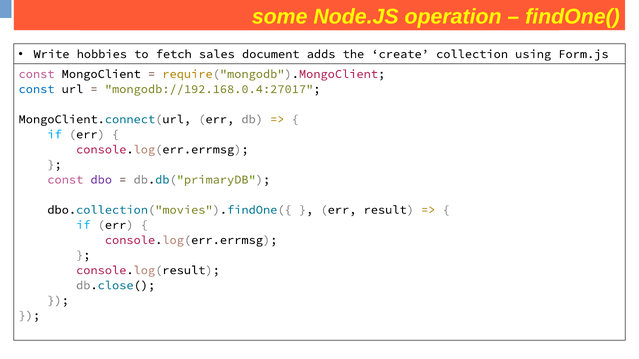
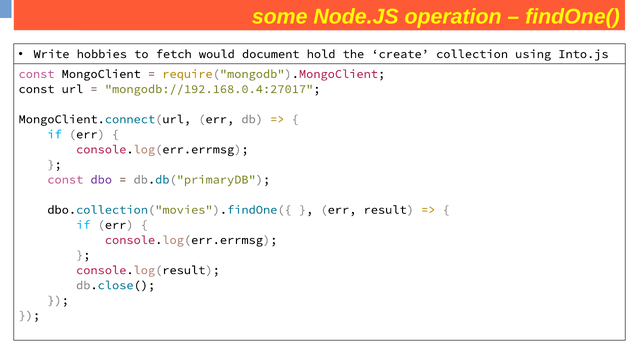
sales: sales -> would (217, 54)
adds: adds -> hold (321, 54)
Form.js: Form.js -> Into.js (583, 54)
const colour: blue -> black (37, 89)
